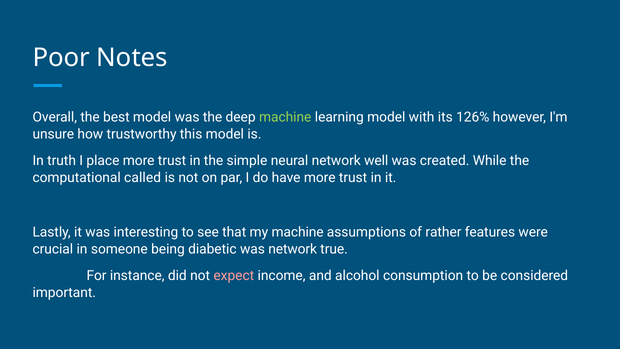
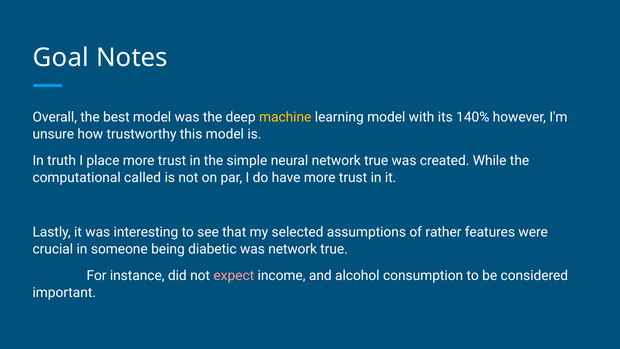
Poor: Poor -> Goal (61, 58)
machine colour: light green -> yellow (285, 117)
126%: 126% -> 140% (473, 117)
neural network well: well -> true (376, 160)
my machine: machine -> selected (298, 232)
